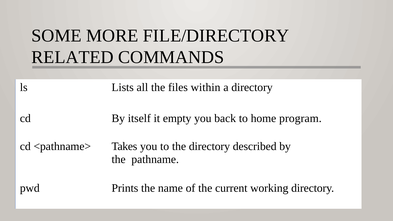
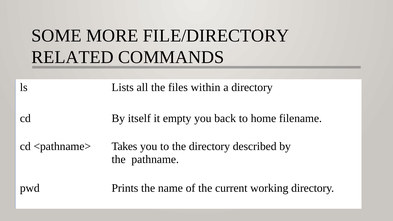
program: program -> filename (300, 118)
